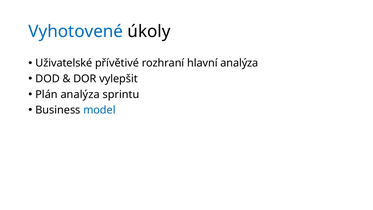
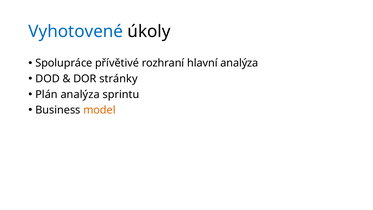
Uživatelské: Uživatelské -> Spolupráce (64, 63)
vylepšit: vylepšit -> stránky (118, 79)
model colour: blue -> orange (99, 110)
